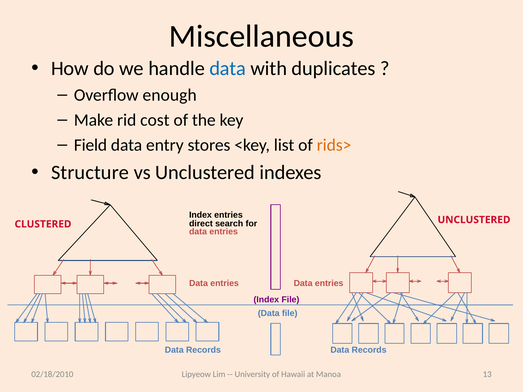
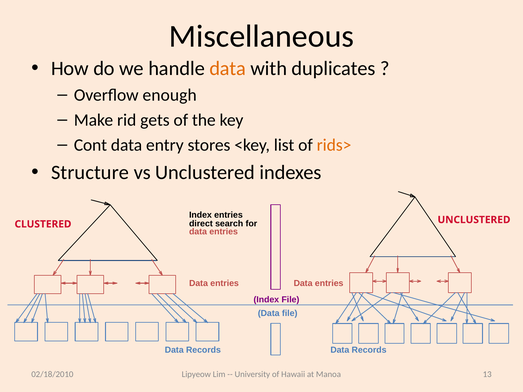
data colour: blue -> orange (228, 69)
cost: cost -> gets (155, 120)
Field: Field -> Cont (90, 145)
